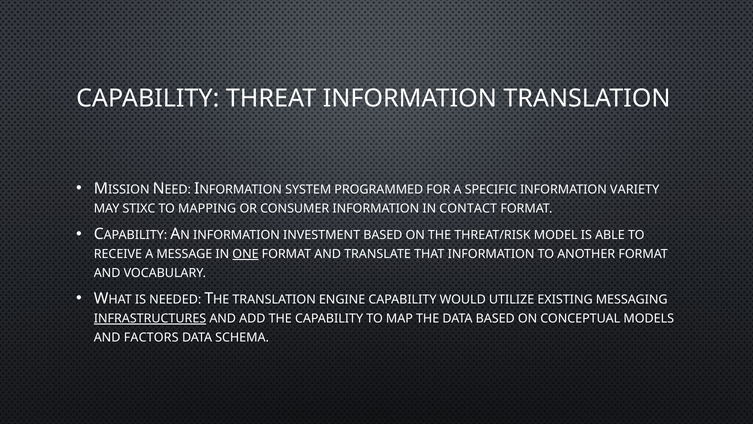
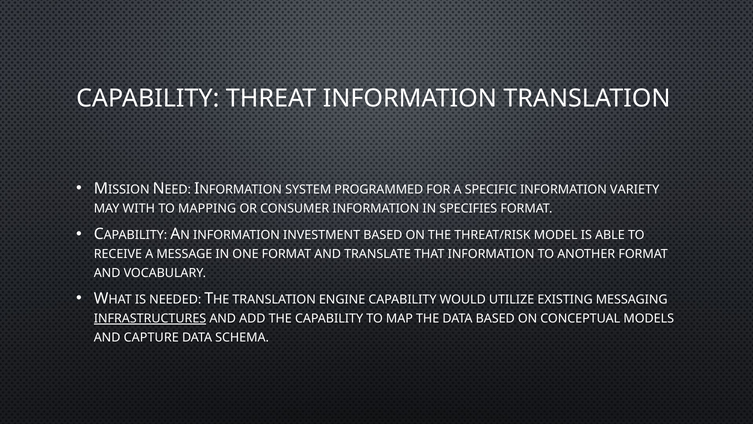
STIXC: STIXC -> WITH (139, 208)
CONTACT: CONTACT -> SPECIFIES (468, 208)
ONE underline: present -> none (245, 254)
FACTORS: FACTORS -> CAPTURE (151, 337)
